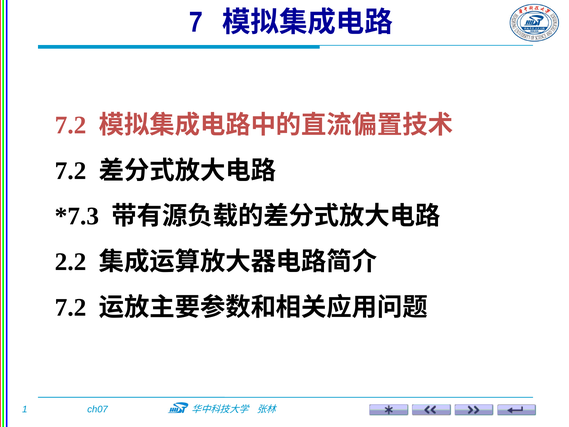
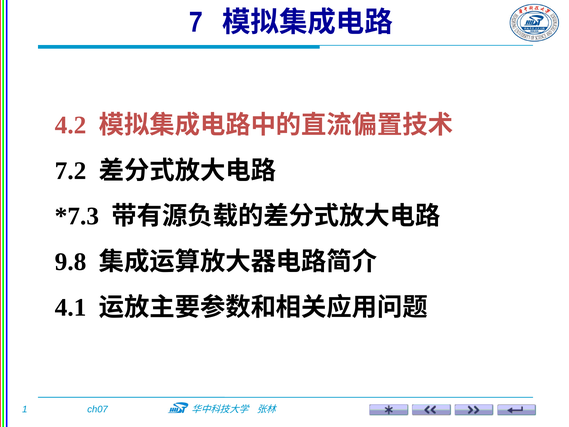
7.2: 7.2 -> 4.2 (71, 125)
2.2: 2.2 -> 9.8 (71, 262)
7.2: 7.2 -> 4.1 (71, 307)
